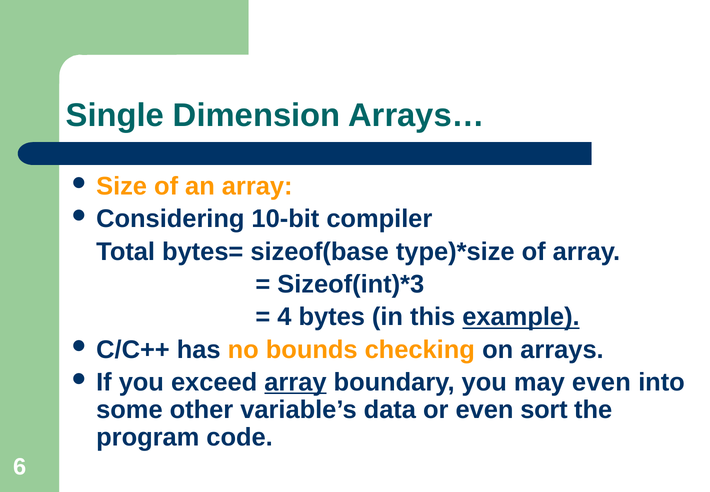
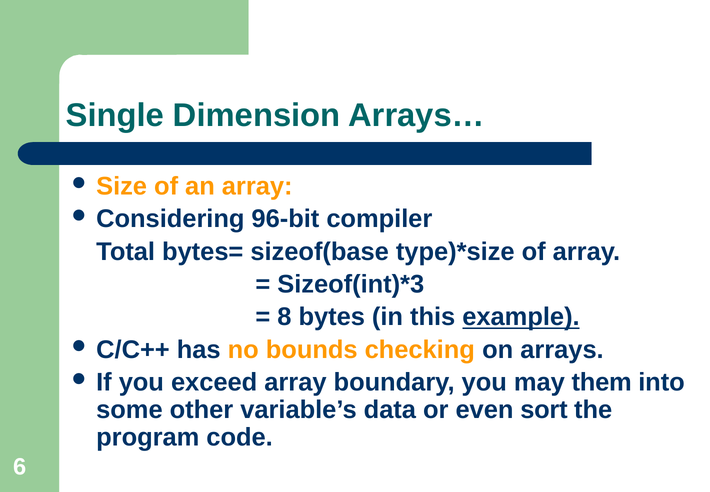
10-bit: 10-bit -> 96-bit (285, 219)
4: 4 -> 8 (284, 317)
array underline: present -> none (295, 382)
may even: even -> them (602, 382)
